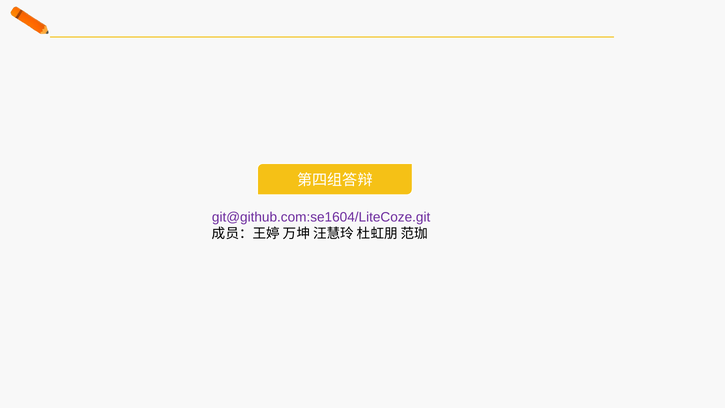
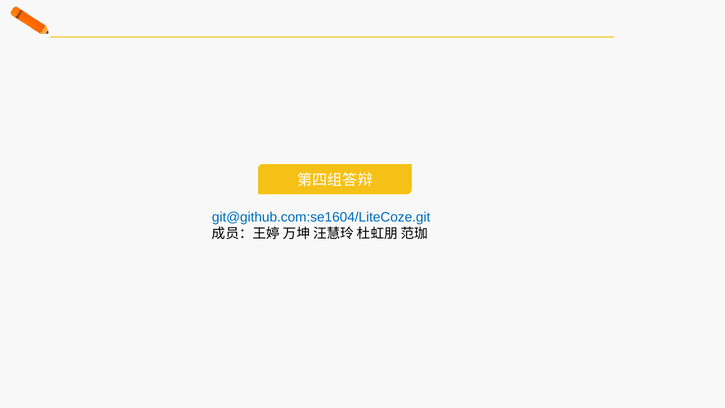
git@github.com:se1604/LiteCoze.git colour: purple -> blue (321, 217)
